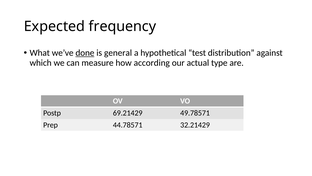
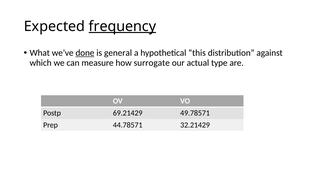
frequency underline: none -> present (122, 26)
test: test -> this (197, 53)
according: according -> surrogate (152, 63)
